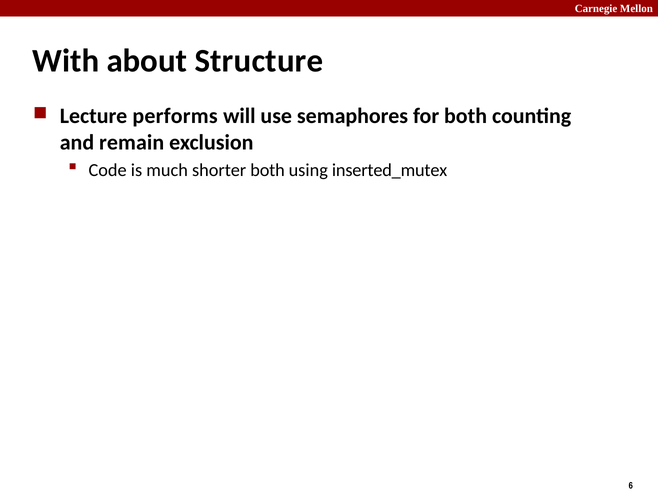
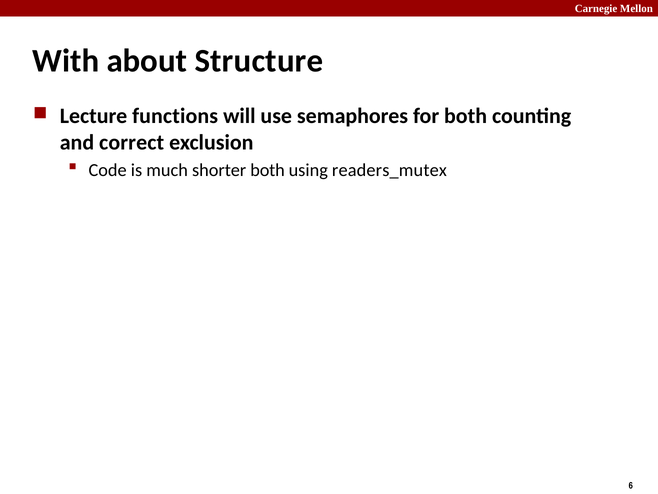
performs: performs -> functions (175, 116)
remain: remain -> correct (132, 142)
inserted_mutex: inserted_mutex -> readers_mutex (389, 170)
